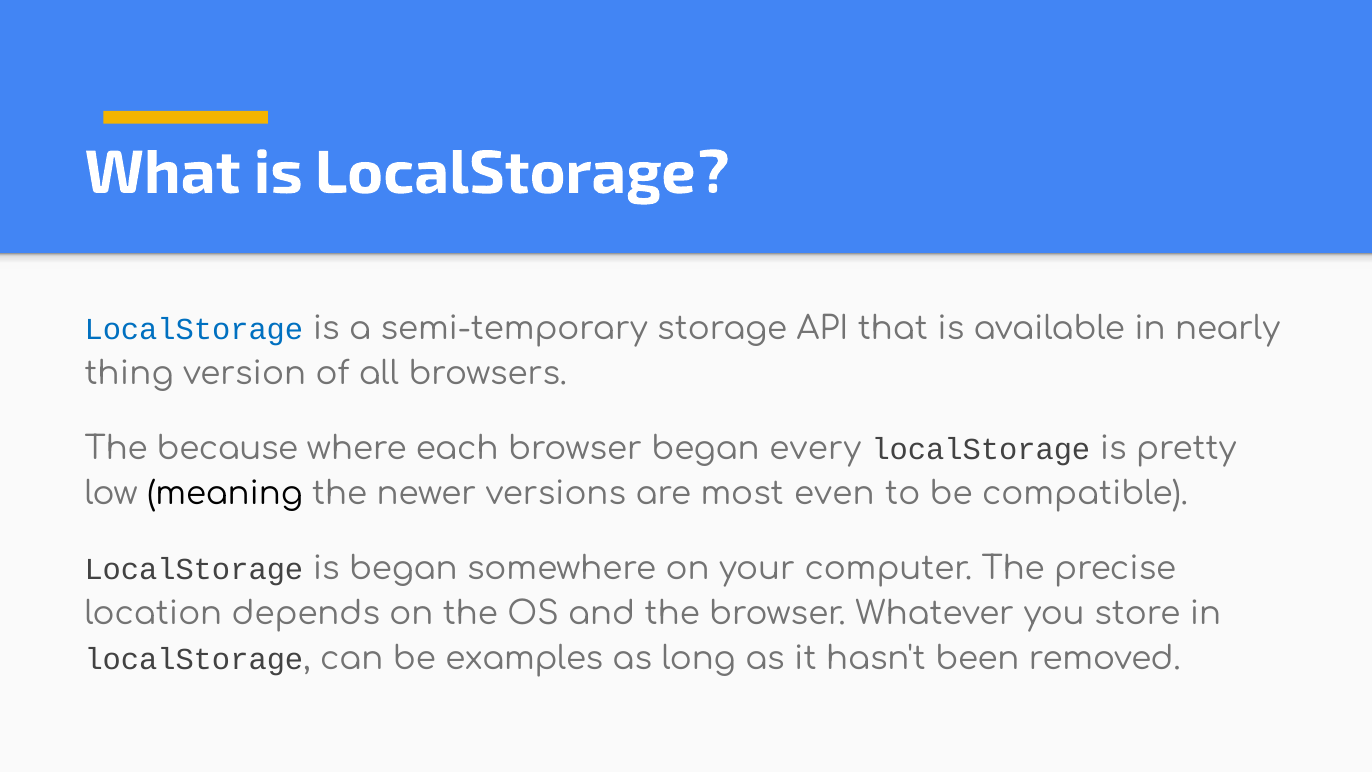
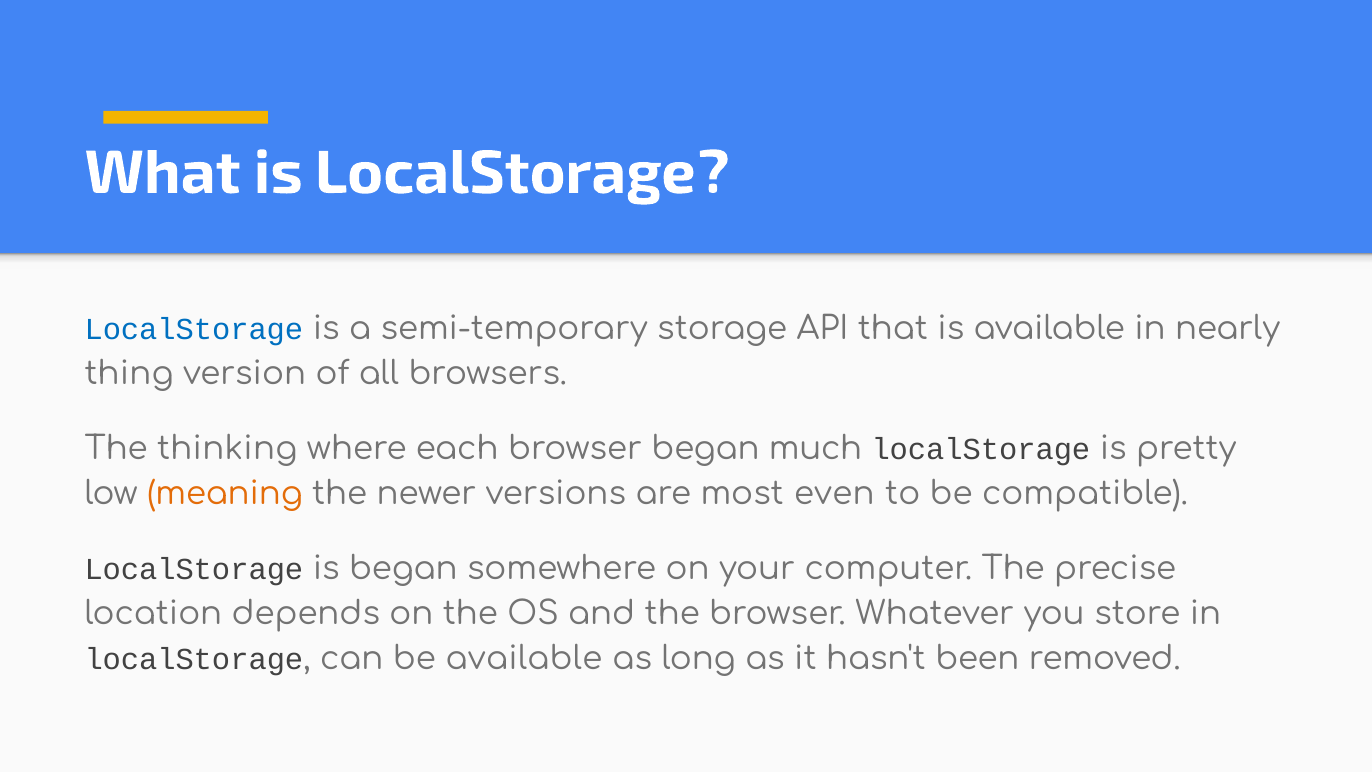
because: because -> thinking (227, 449)
every: every -> much (816, 449)
meaning colour: black -> orange (225, 494)
be examples: examples -> available (524, 658)
